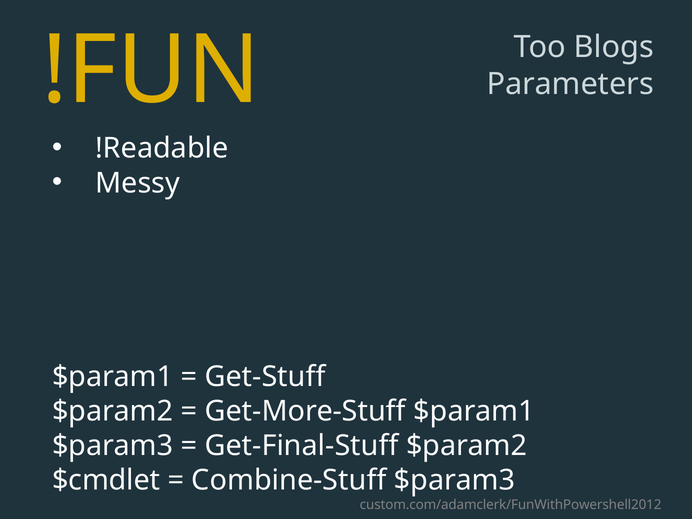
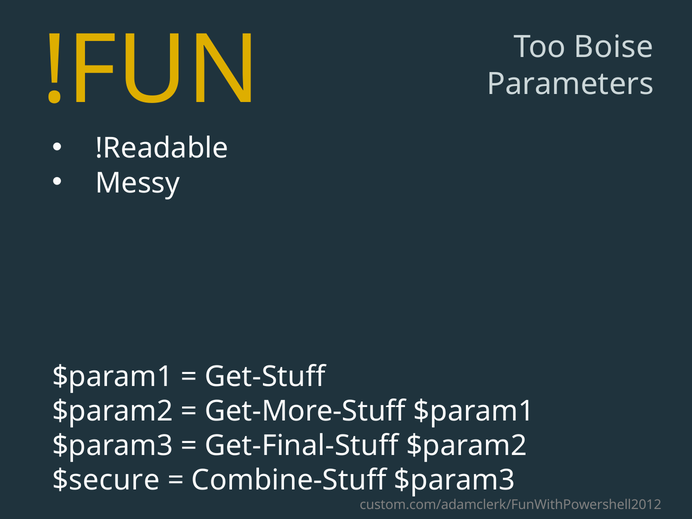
Blogs: Blogs -> Boise (614, 47)
$cmdlet: $cmdlet -> $secure (106, 480)
